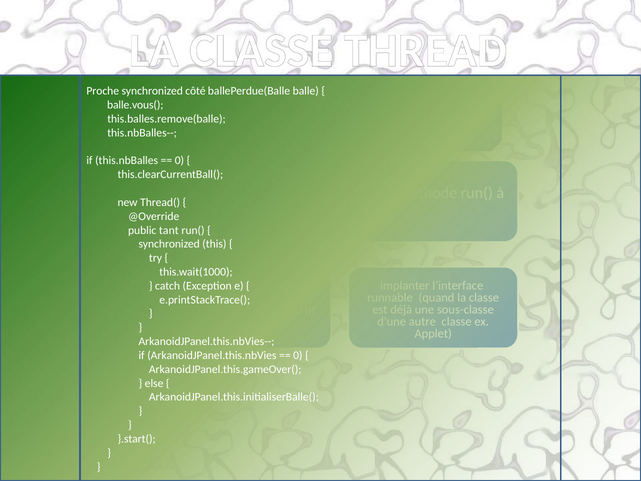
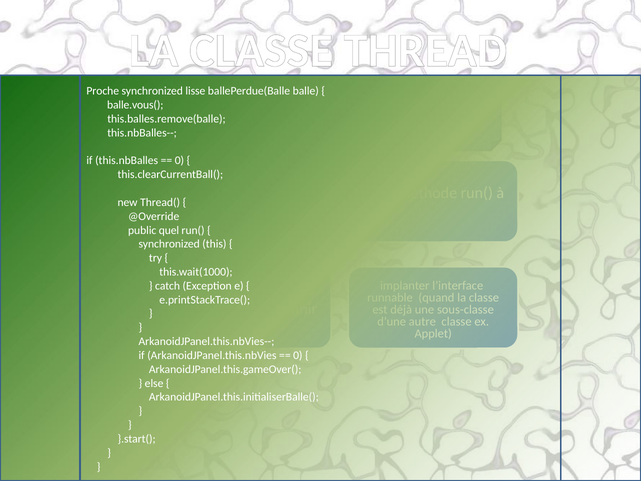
côté: côté -> lisse (195, 91)
tant: tant -> quel (169, 230)
